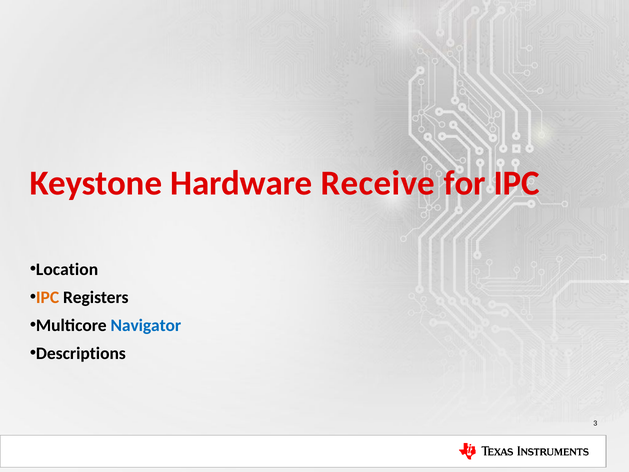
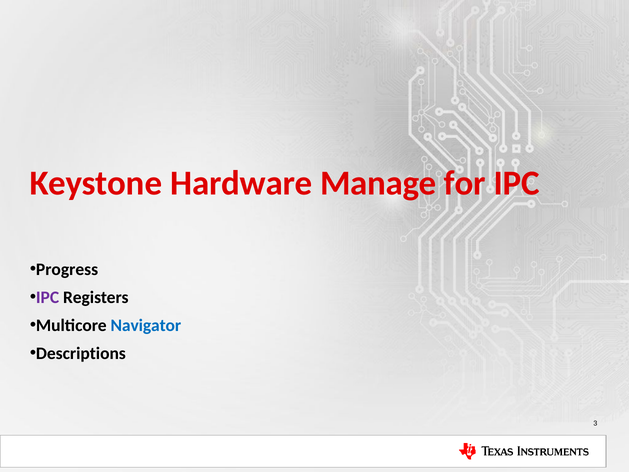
Receive: Receive -> Manage (378, 183)
Location: Location -> Progress (67, 269)
IPC colour: orange -> purple (48, 297)
